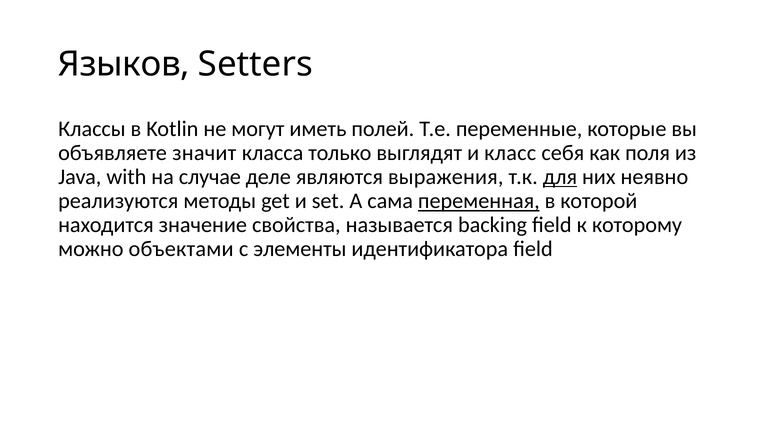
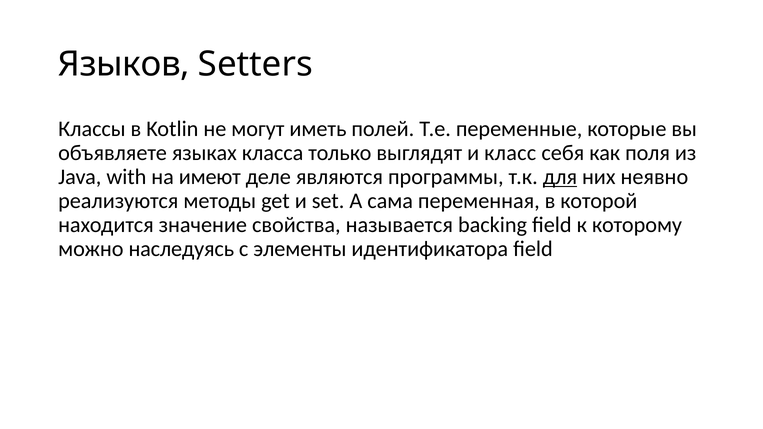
значит: значит -> языках (204, 153)
случае: случае -> имеют (210, 177)
выражения: выражения -> программы (446, 177)
переменная underline: present -> none (479, 201)
объектами: объектами -> наследуясь (181, 249)
